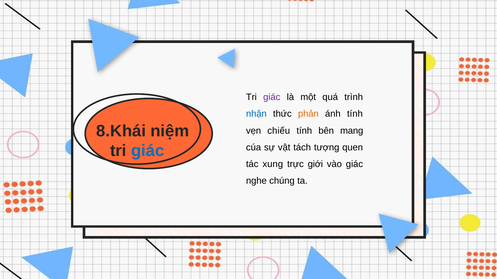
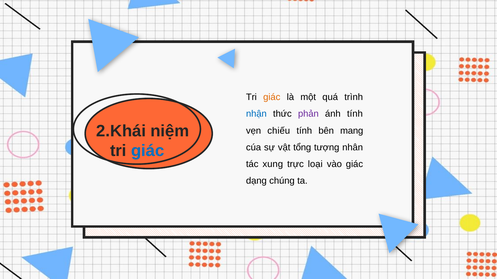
giác colour: purple -> orange (272, 97)
phản colour: orange -> purple (308, 114)
8.Khái: 8.Khái -> 2.Khái (121, 131)
tách: tách -> tổng (302, 148)
quen: quen -> nhân (353, 148)
giới: giới -> loại (315, 164)
nghe: nghe -> dạng (256, 181)
